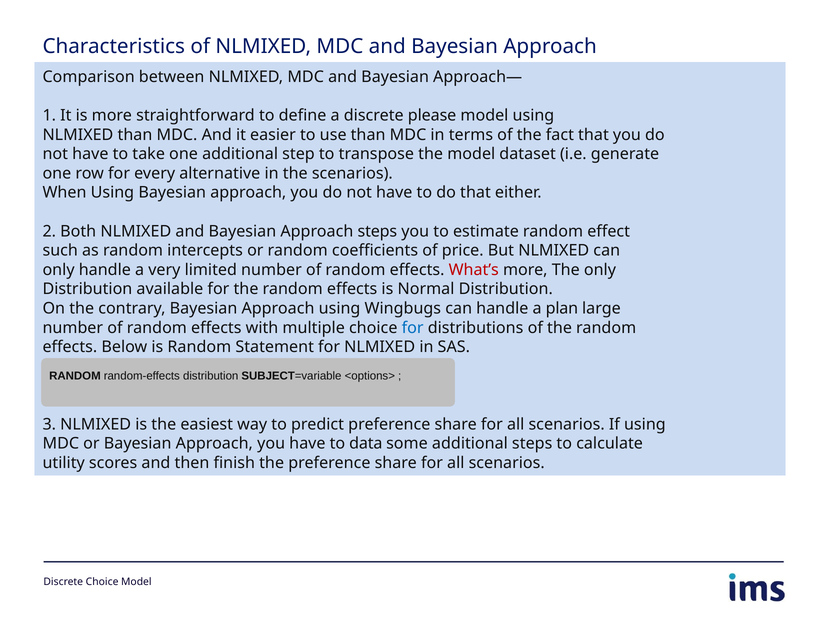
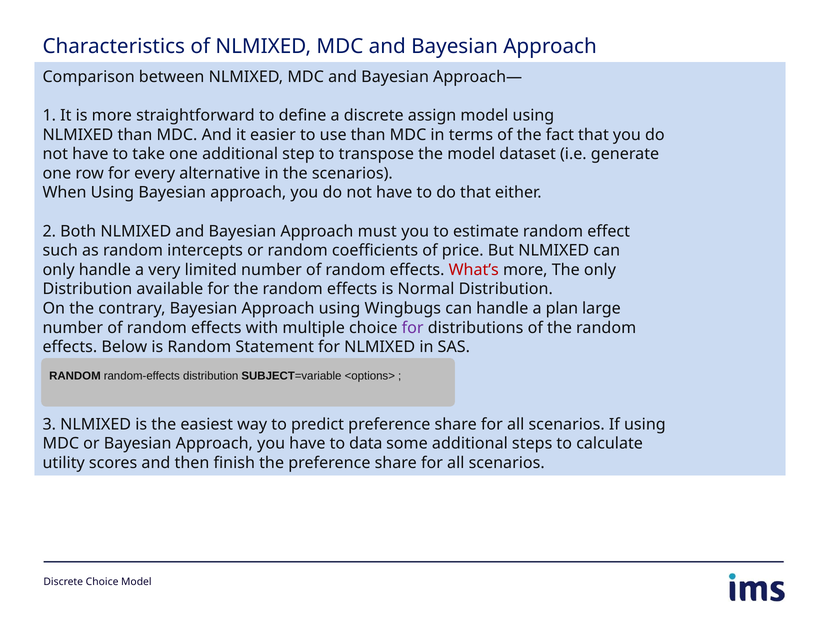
please: please -> assign (432, 115)
Approach steps: steps -> must (377, 231)
for colour: blue -> purple (413, 328)
